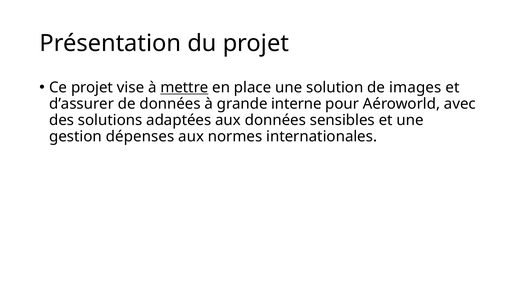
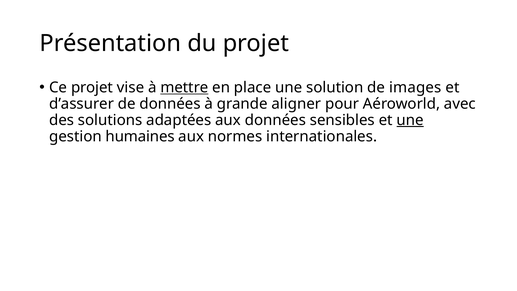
interne: interne -> aligner (296, 104)
une underline: none -> present (410, 120)
dépenses: dépenses -> humaines (140, 136)
